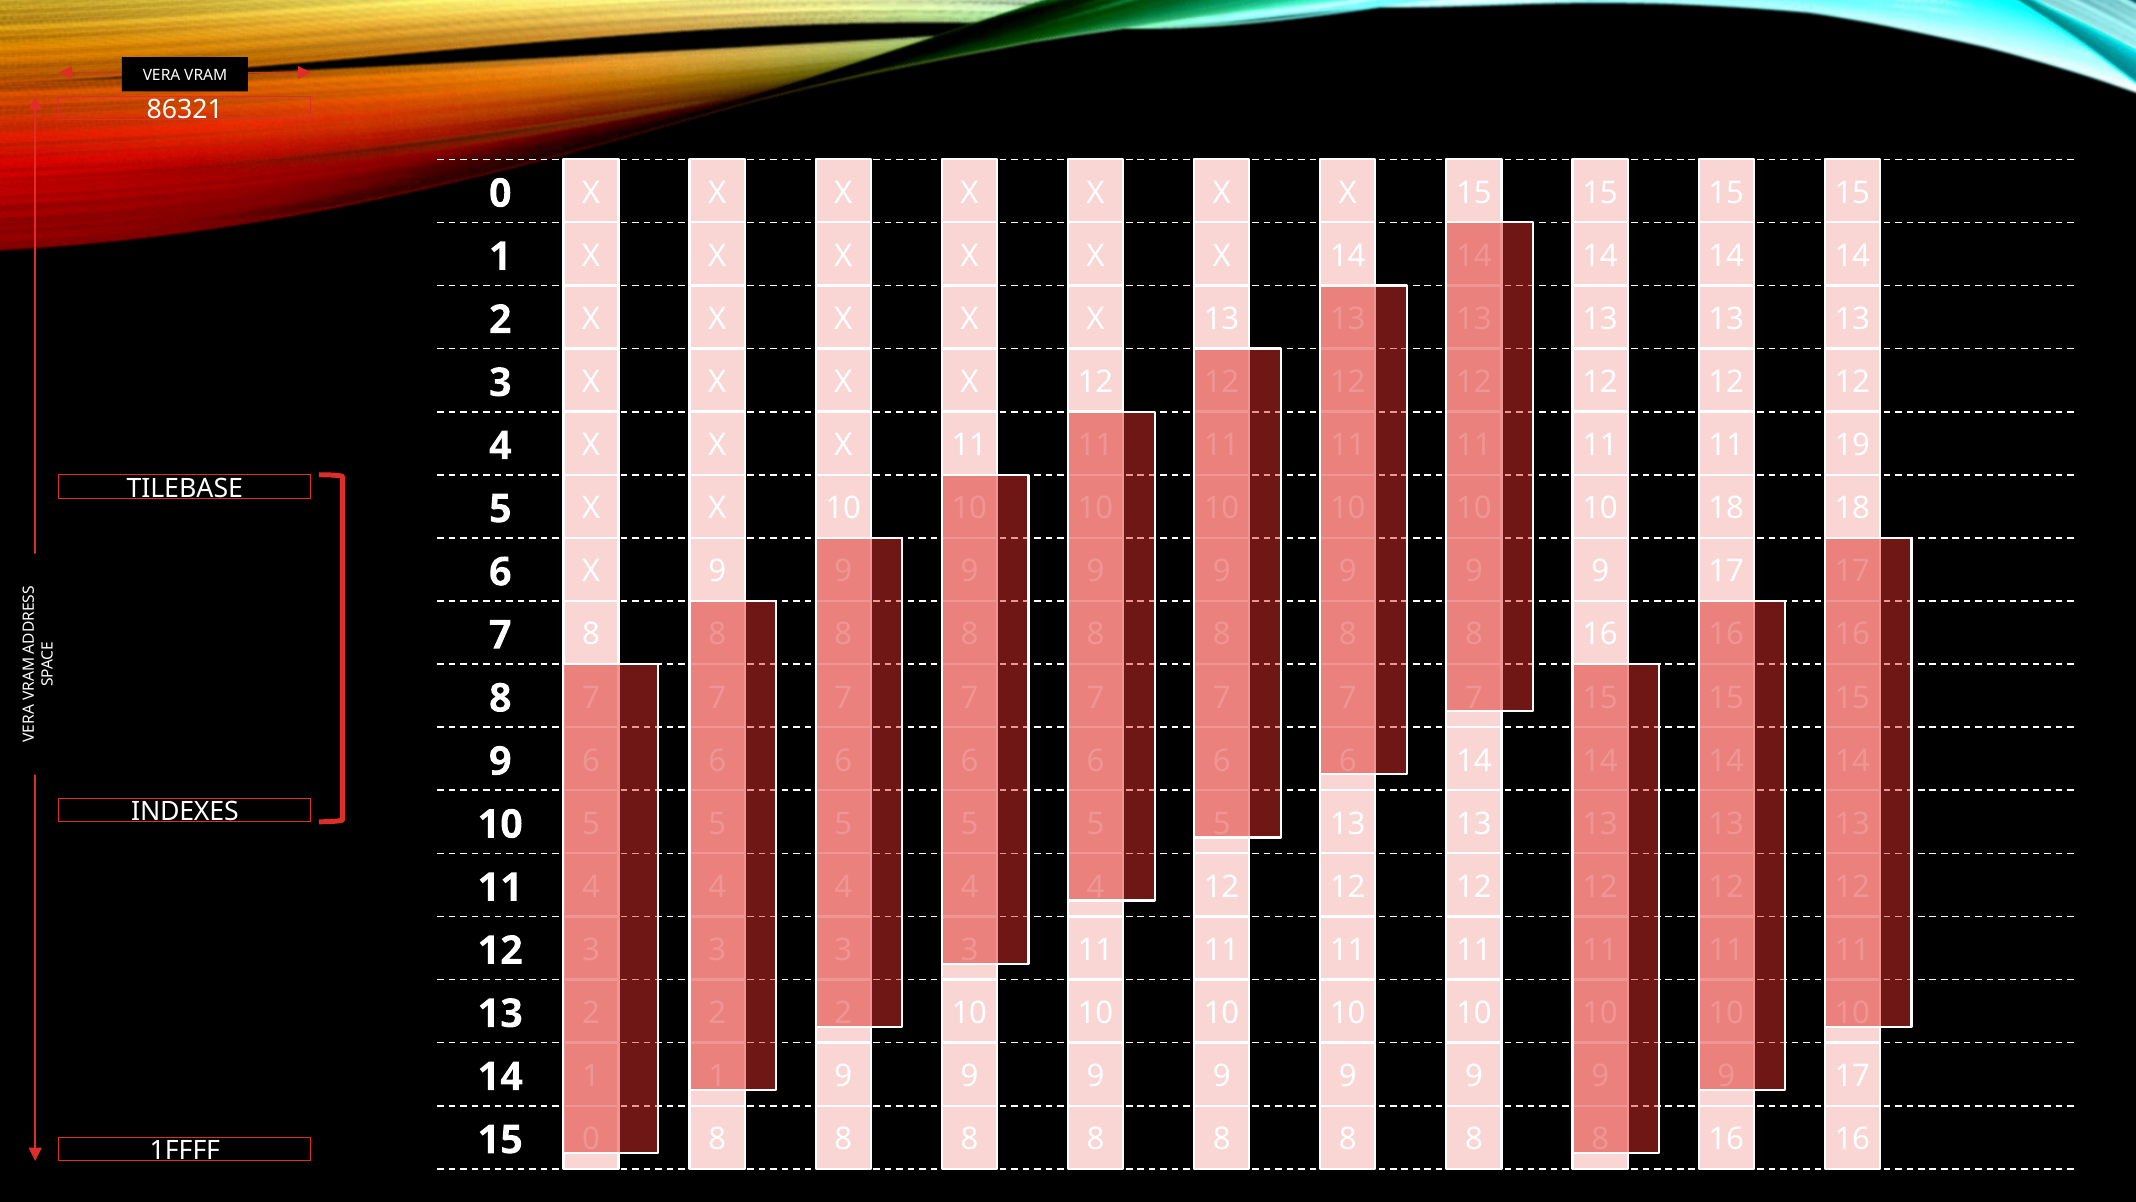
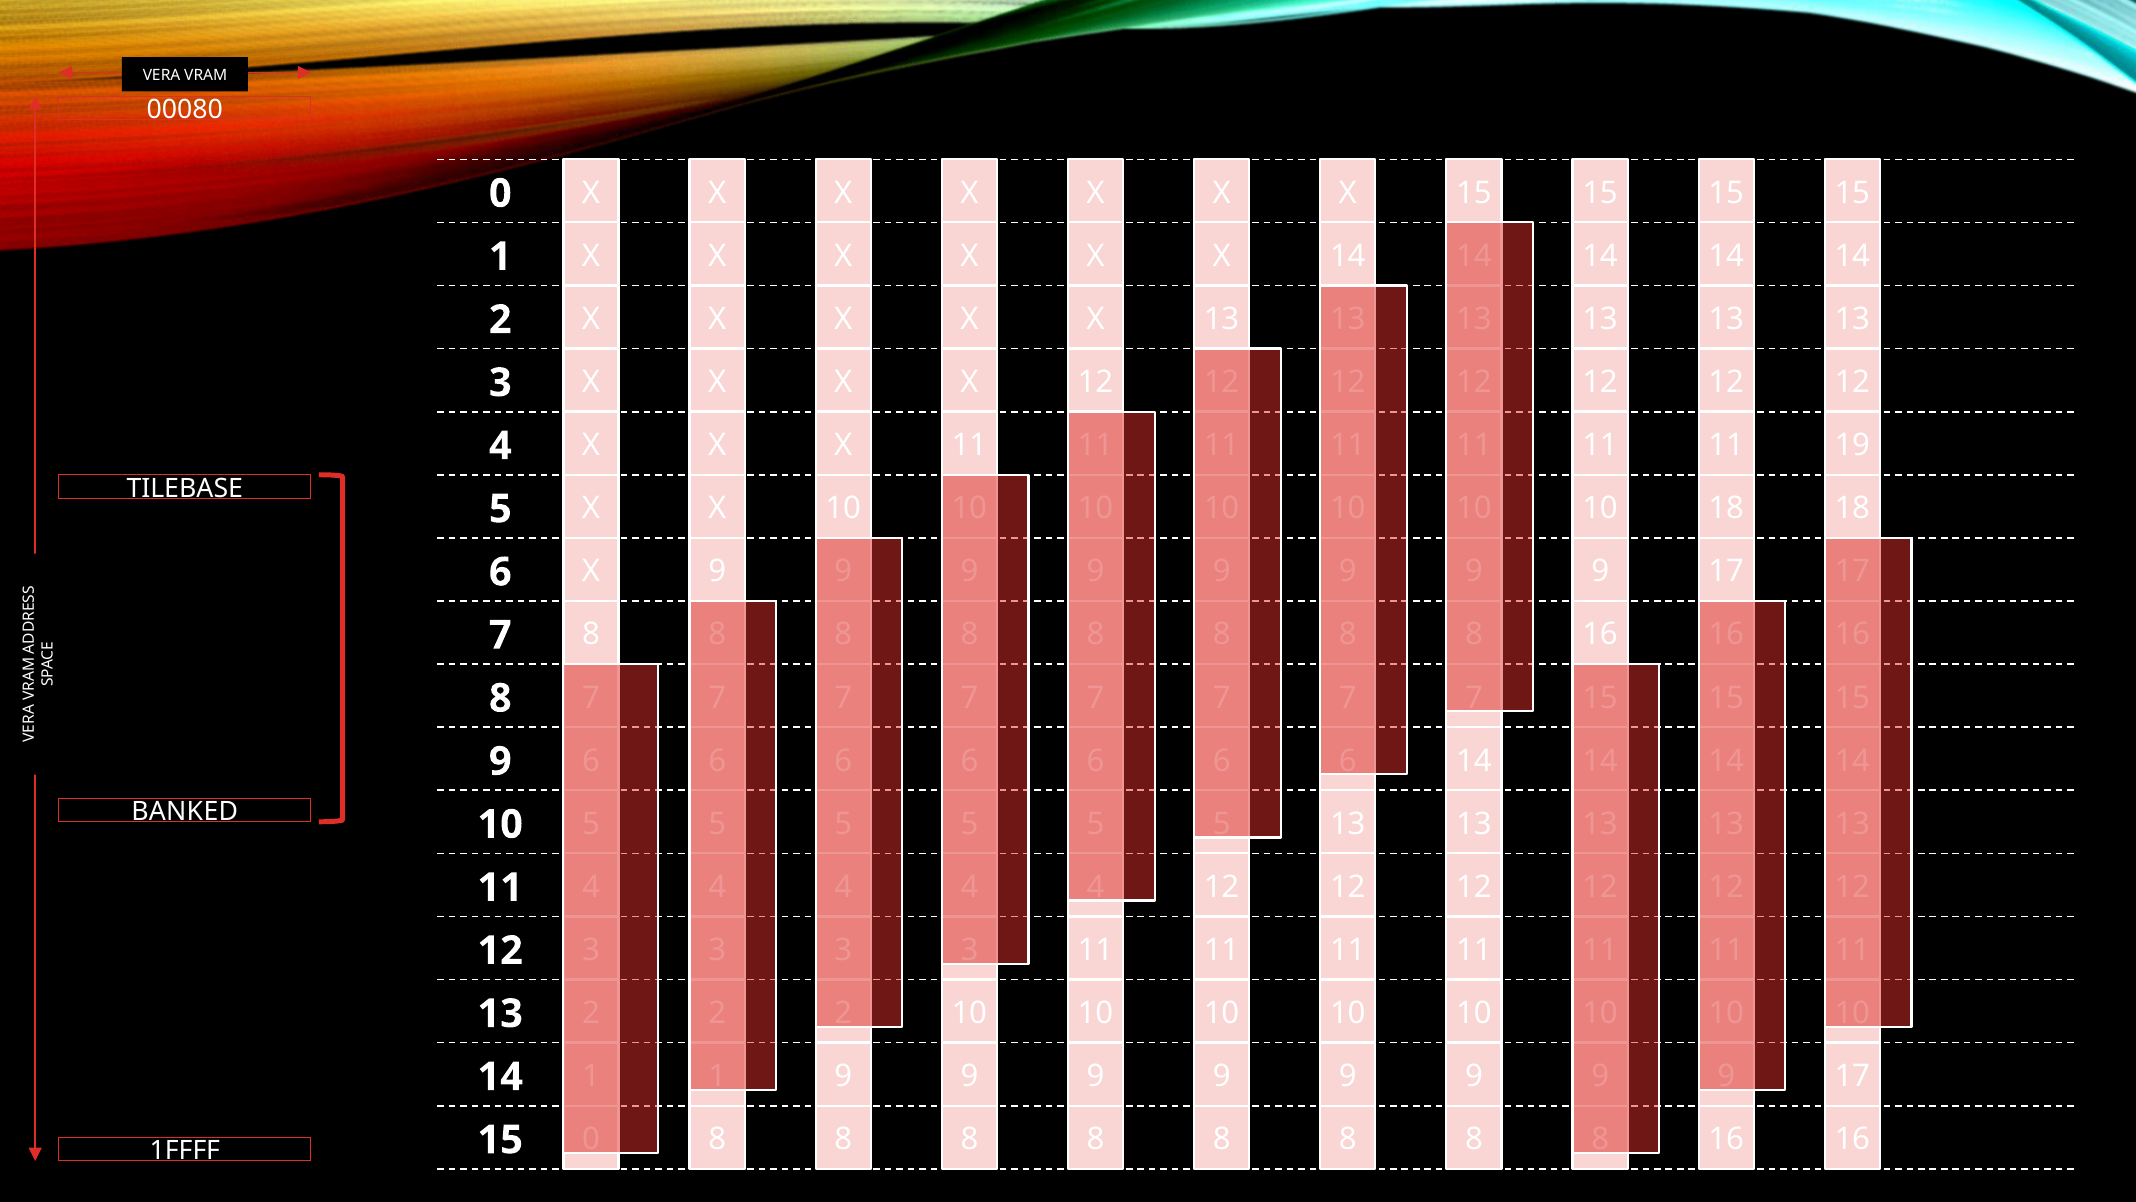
86321: 86321 -> 00080 (185, 110)
INDEXES: INDEXES -> BANKED (185, 811)
